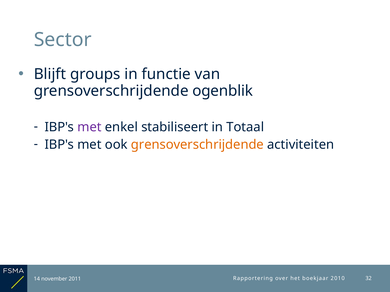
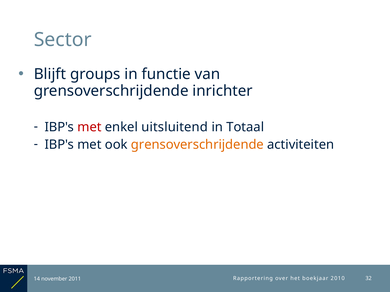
ogenblik: ogenblik -> inrichter (223, 91)
met colour: purple -> red (89, 127)
stabiliseert: stabiliseert -> uitsluitend (175, 127)
